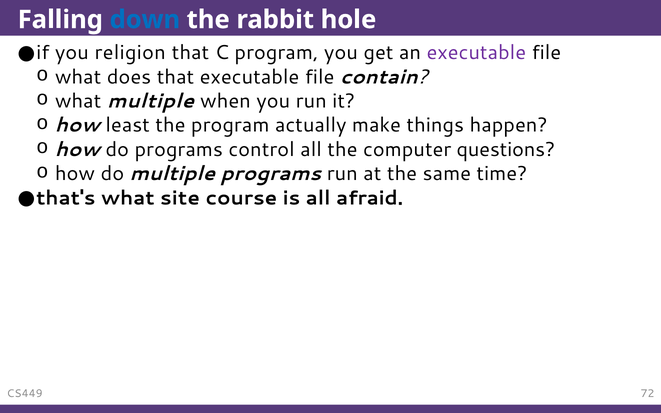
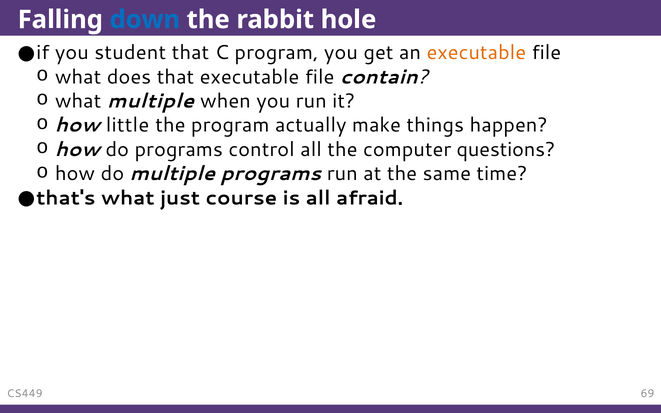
religion: religion -> student (130, 53)
executable colour: purple -> orange (476, 53)
least: least -> little (128, 125)
site: site -> just (180, 198)
72: 72 -> 69 (647, 393)
